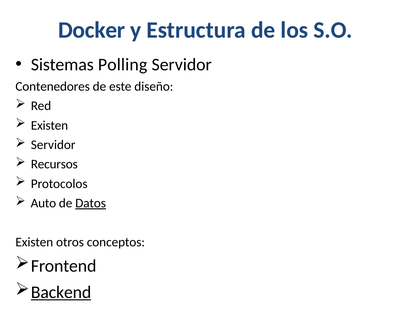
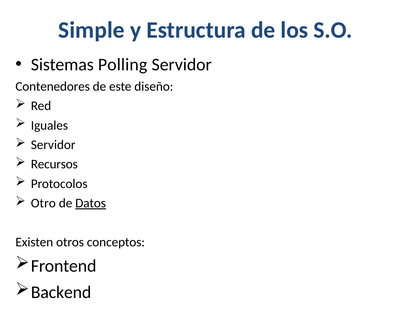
Docker: Docker -> Simple (91, 30)
Existen: Existen -> Iguales (49, 125)
Auto: Auto -> Otro (43, 203)
Backend underline: present -> none (61, 292)
